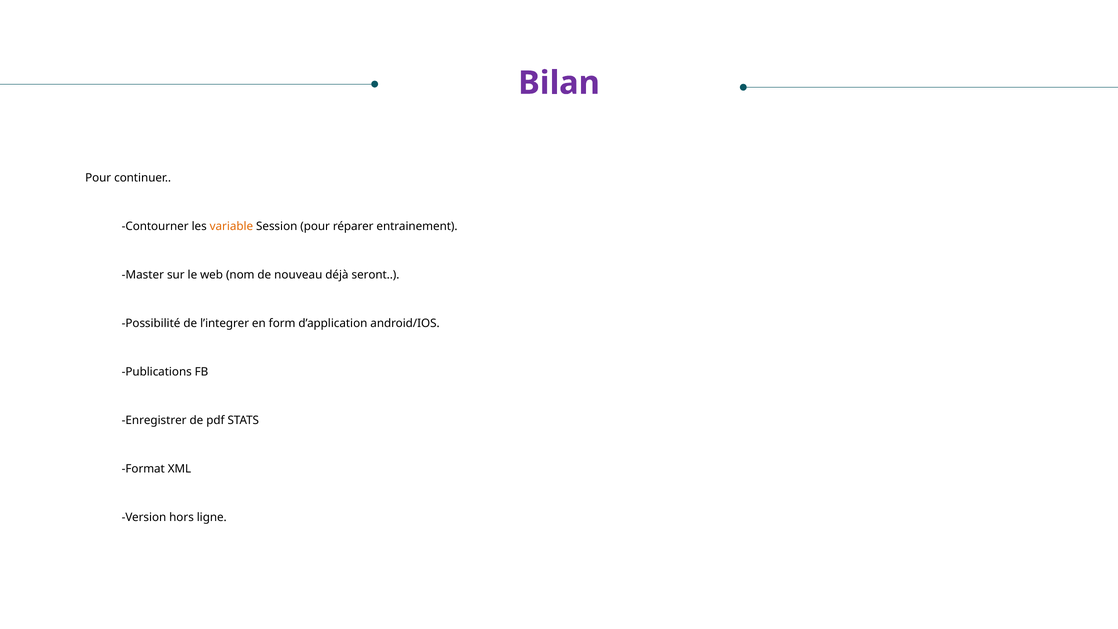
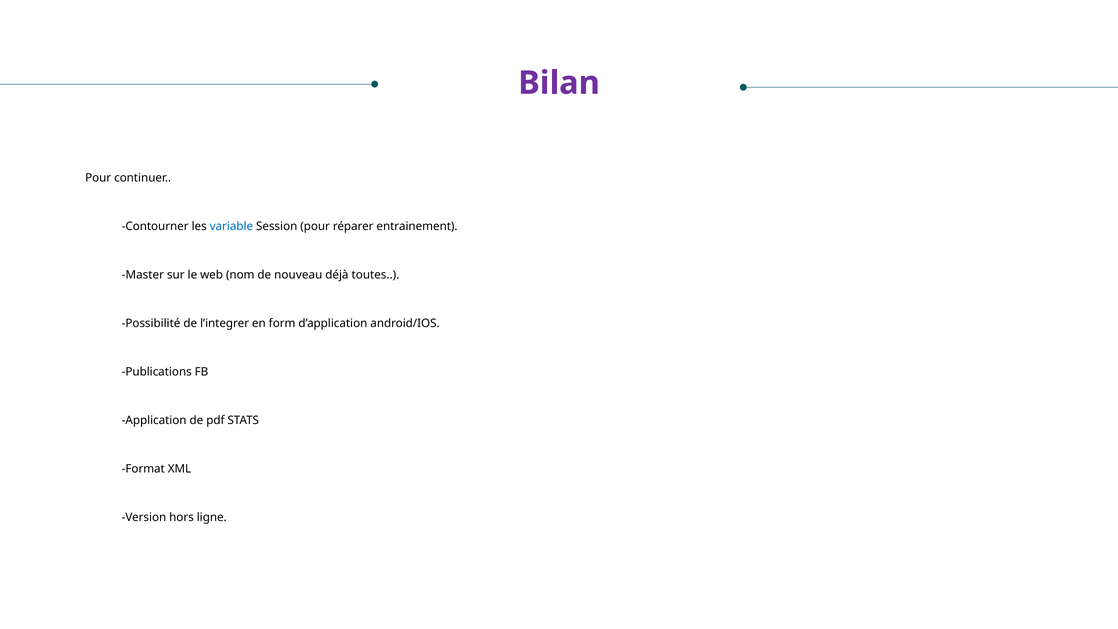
variable colour: orange -> blue (231, 226)
seront: seront -> toutes (375, 275)
Enregistrer: Enregistrer -> Application (154, 420)
